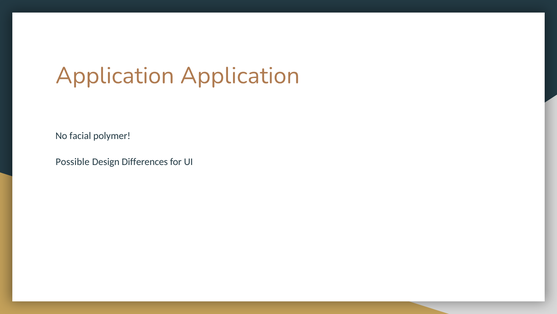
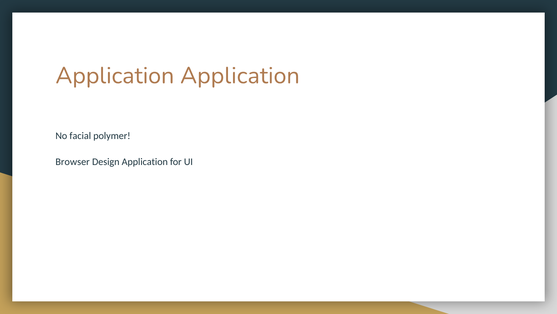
Possible: Possible -> Browser (73, 162)
Design Differences: Differences -> Application (145, 162)
